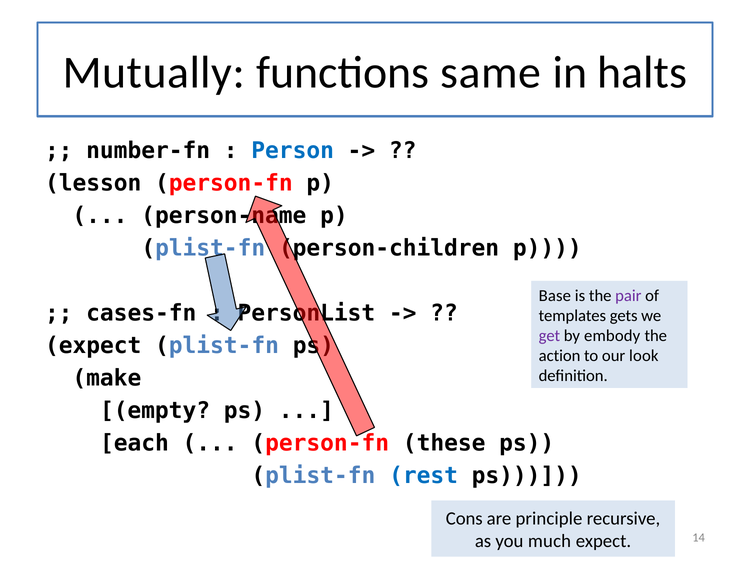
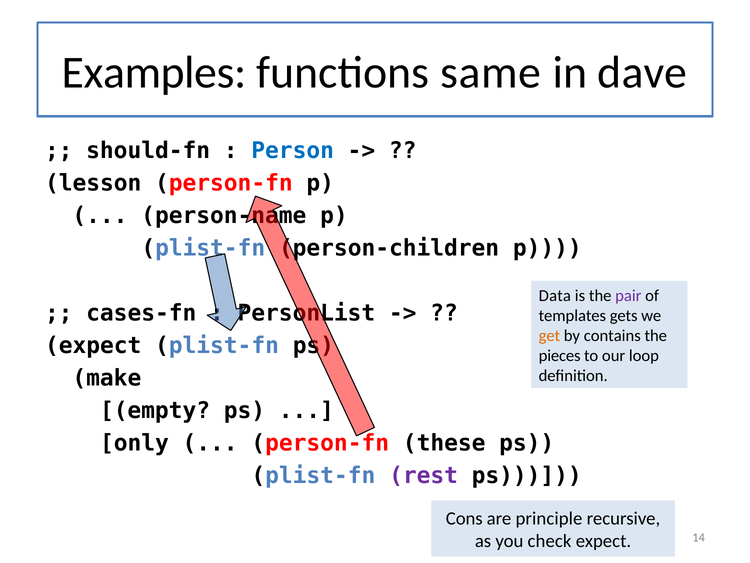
Mutually: Mutually -> Examples (154, 73)
halts: halts -> dave (642, 73)
number-fn: number-fn -> should-fn (148, 150)
Base: Base -> Data (555, 295)
get colour: purple -> orange (549, 335)
embody: embody -> contains (612, 335)
action: action -> pieces (560, 355)
look: look -> loop (644, 355)
each: each -> only (134, 443)
rest colour: blue -> purple (424, 475)
much: much -> check (550, 541)
